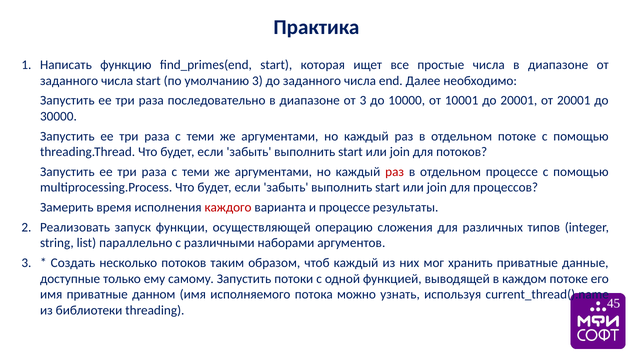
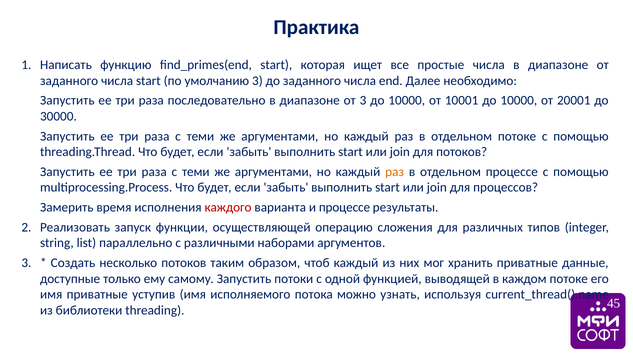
10001 до 20001: 20001 -> 10000 (519, 101)
раз colour: red -> orange (395, 172)
данном: данном -> уступив (154, 295)
